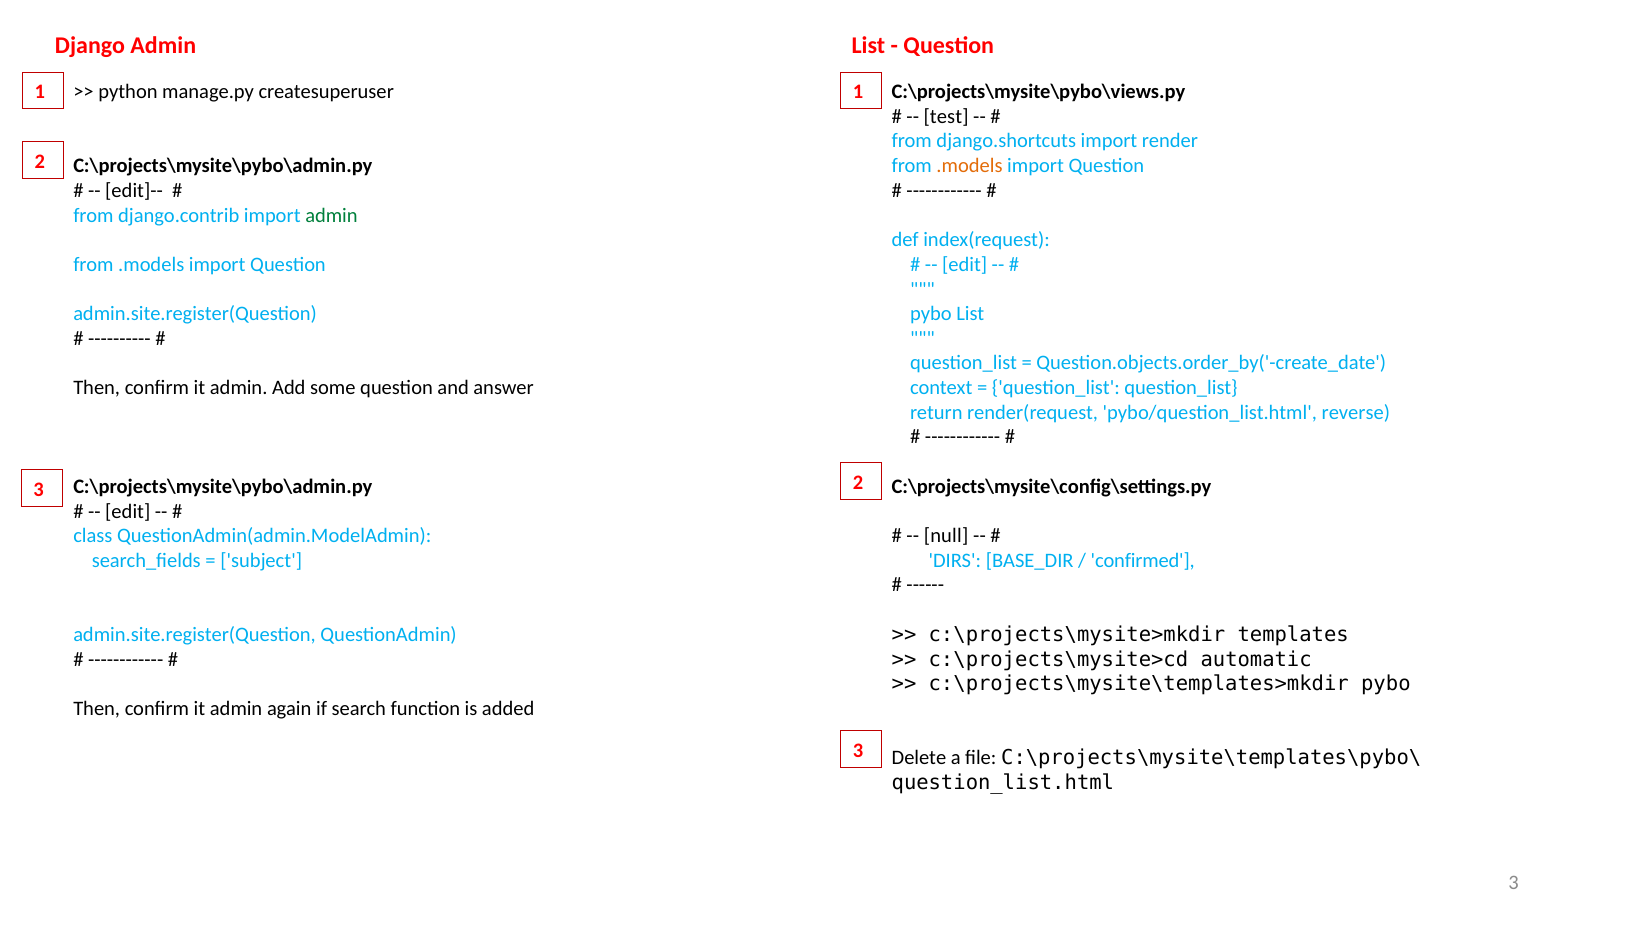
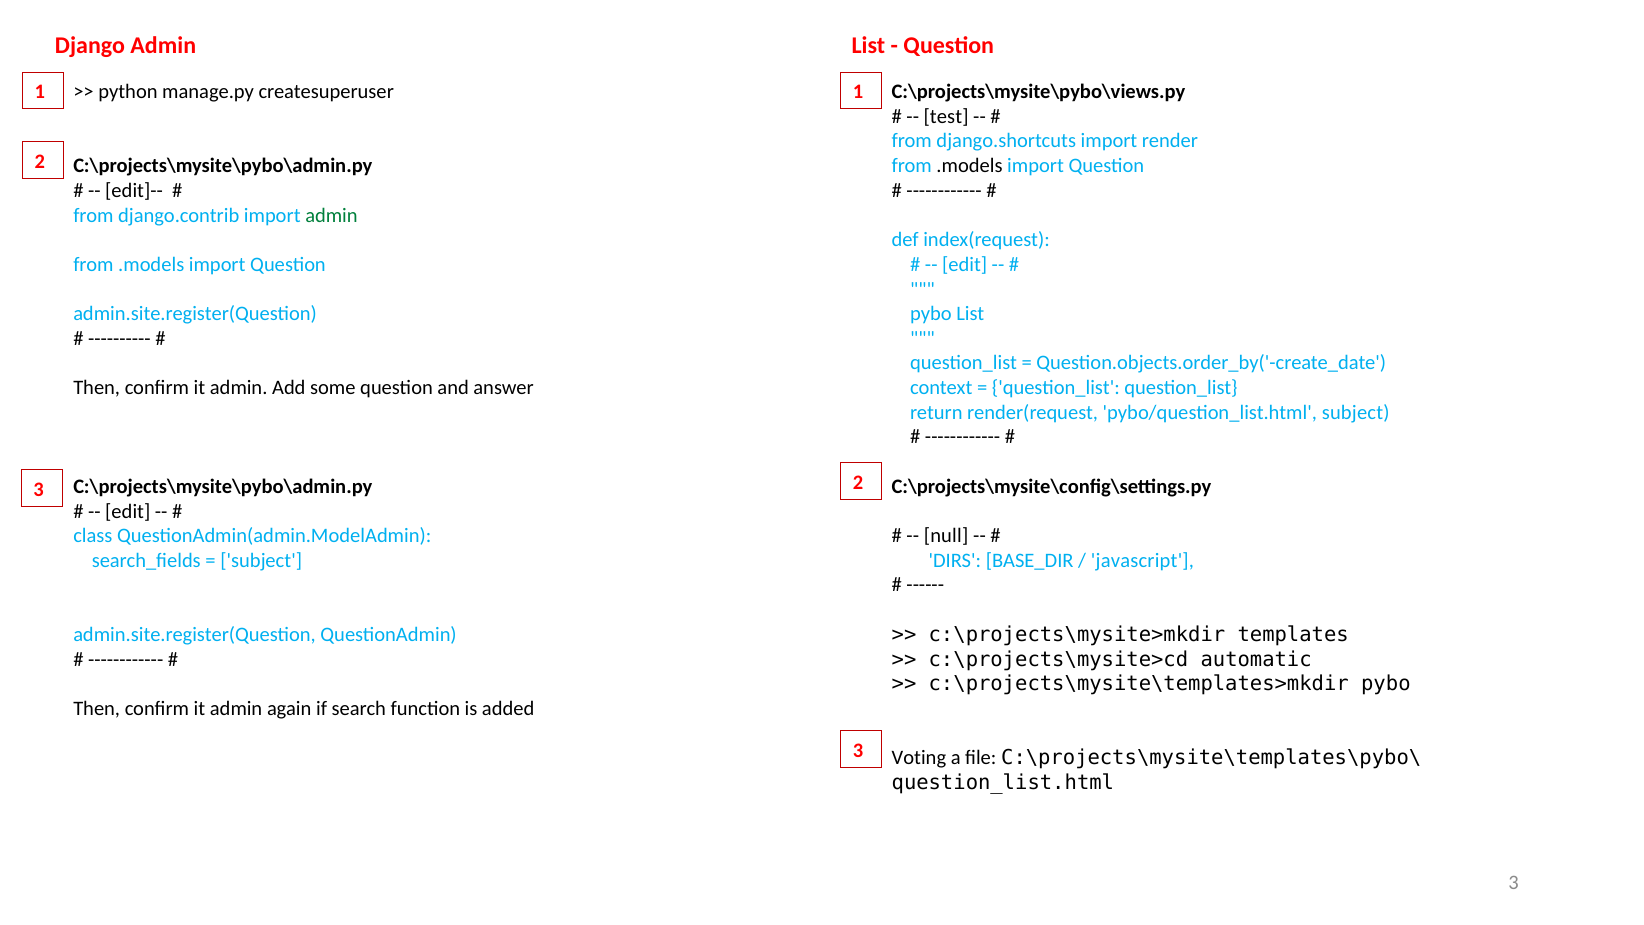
.models colour: orange -> black (970, 166)
pybo/question_list.html reverse: reverse -> subject (1356, 412)
confirmed: confirmed -> javascript (1143, 560)
Delete: Delete -> Voting (919, 758)
